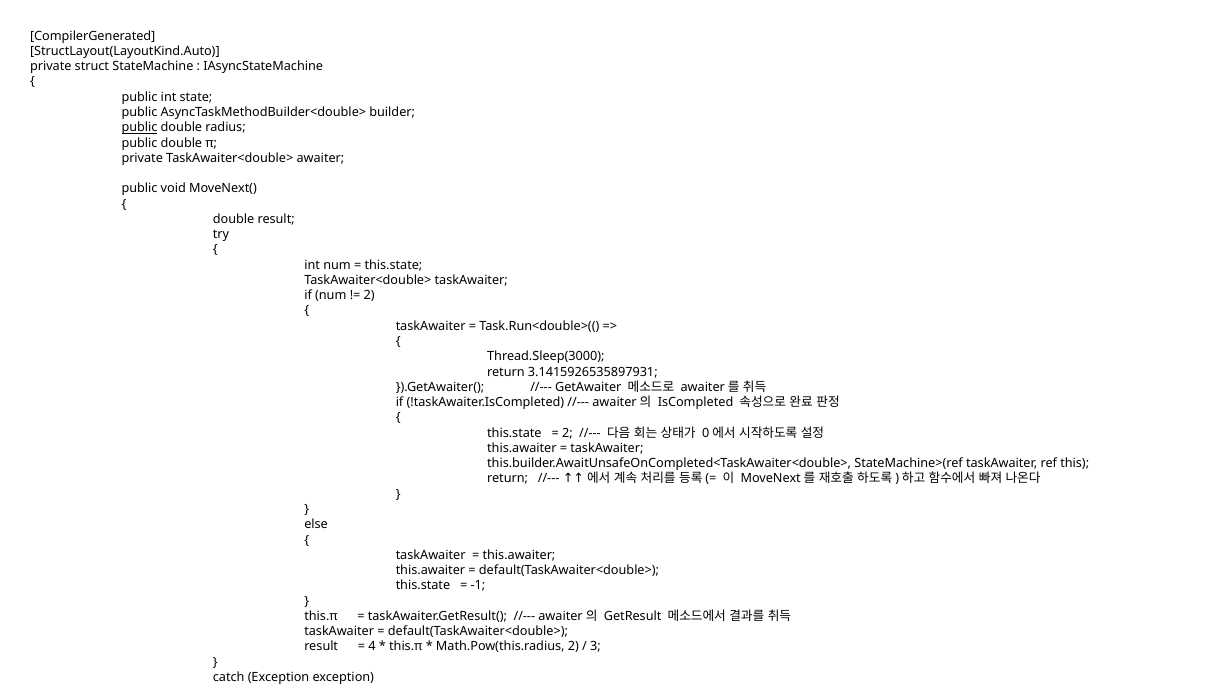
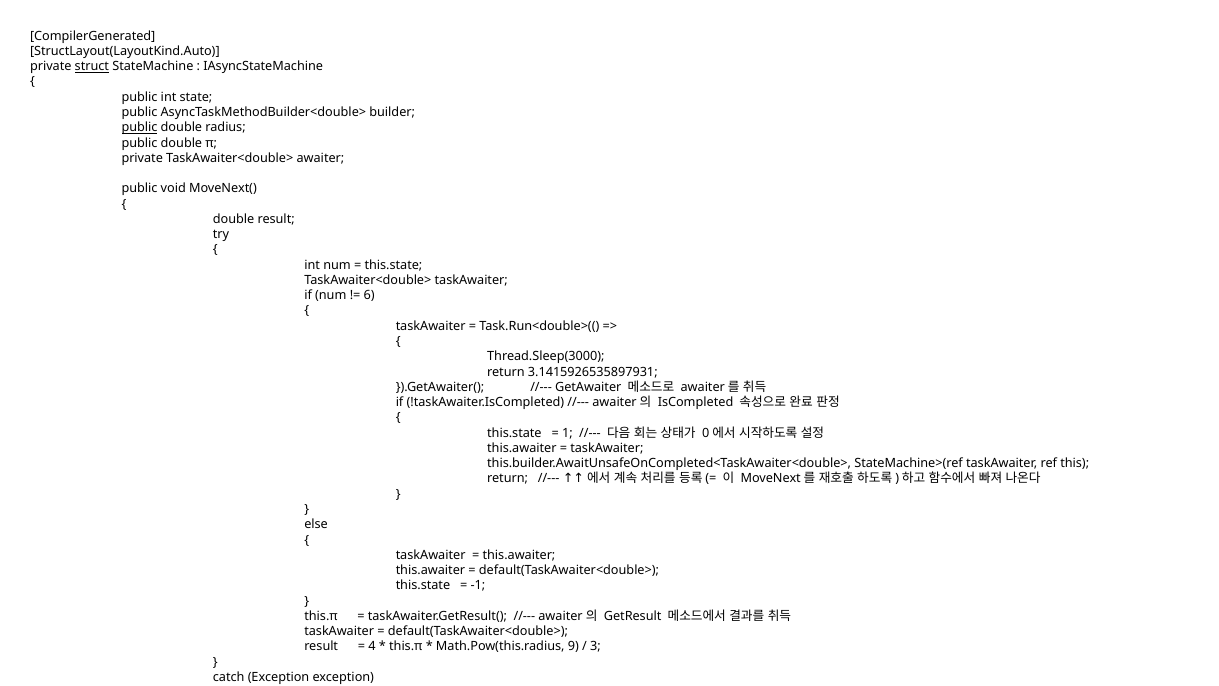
struct underline: none -> present (92, 66)
2: 2 -> 6 (369, 295)
2: 2 -> 1 (567, 433)
Math.Pow(this.radius 2: 2 -> 9 (573, 646)
